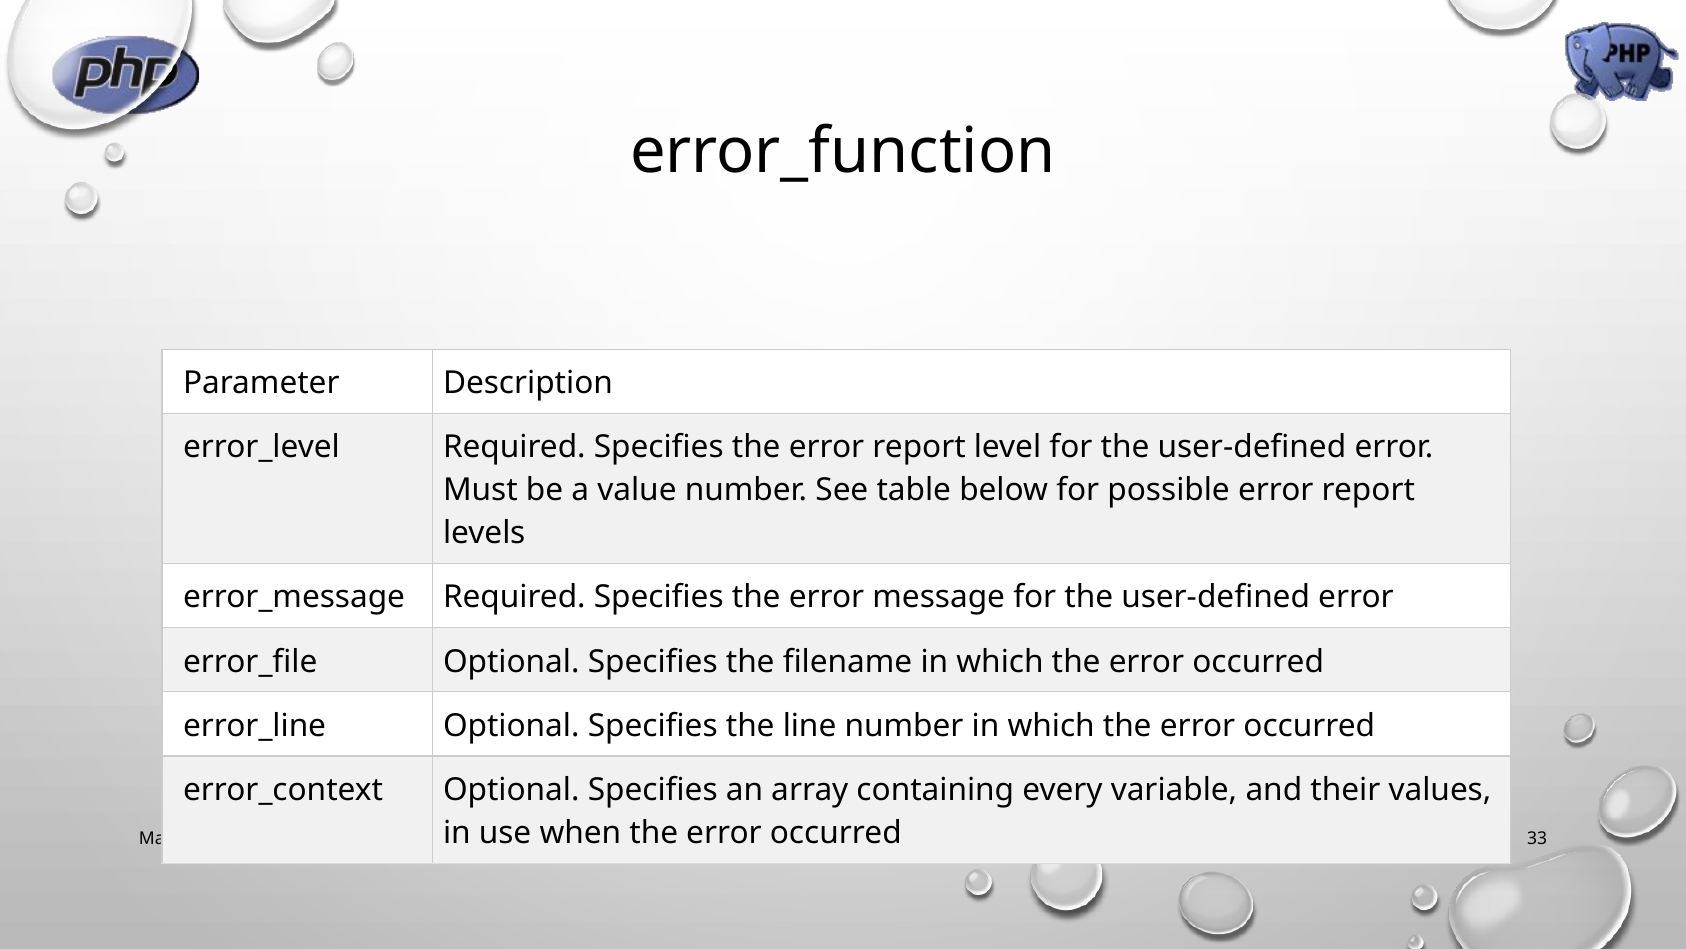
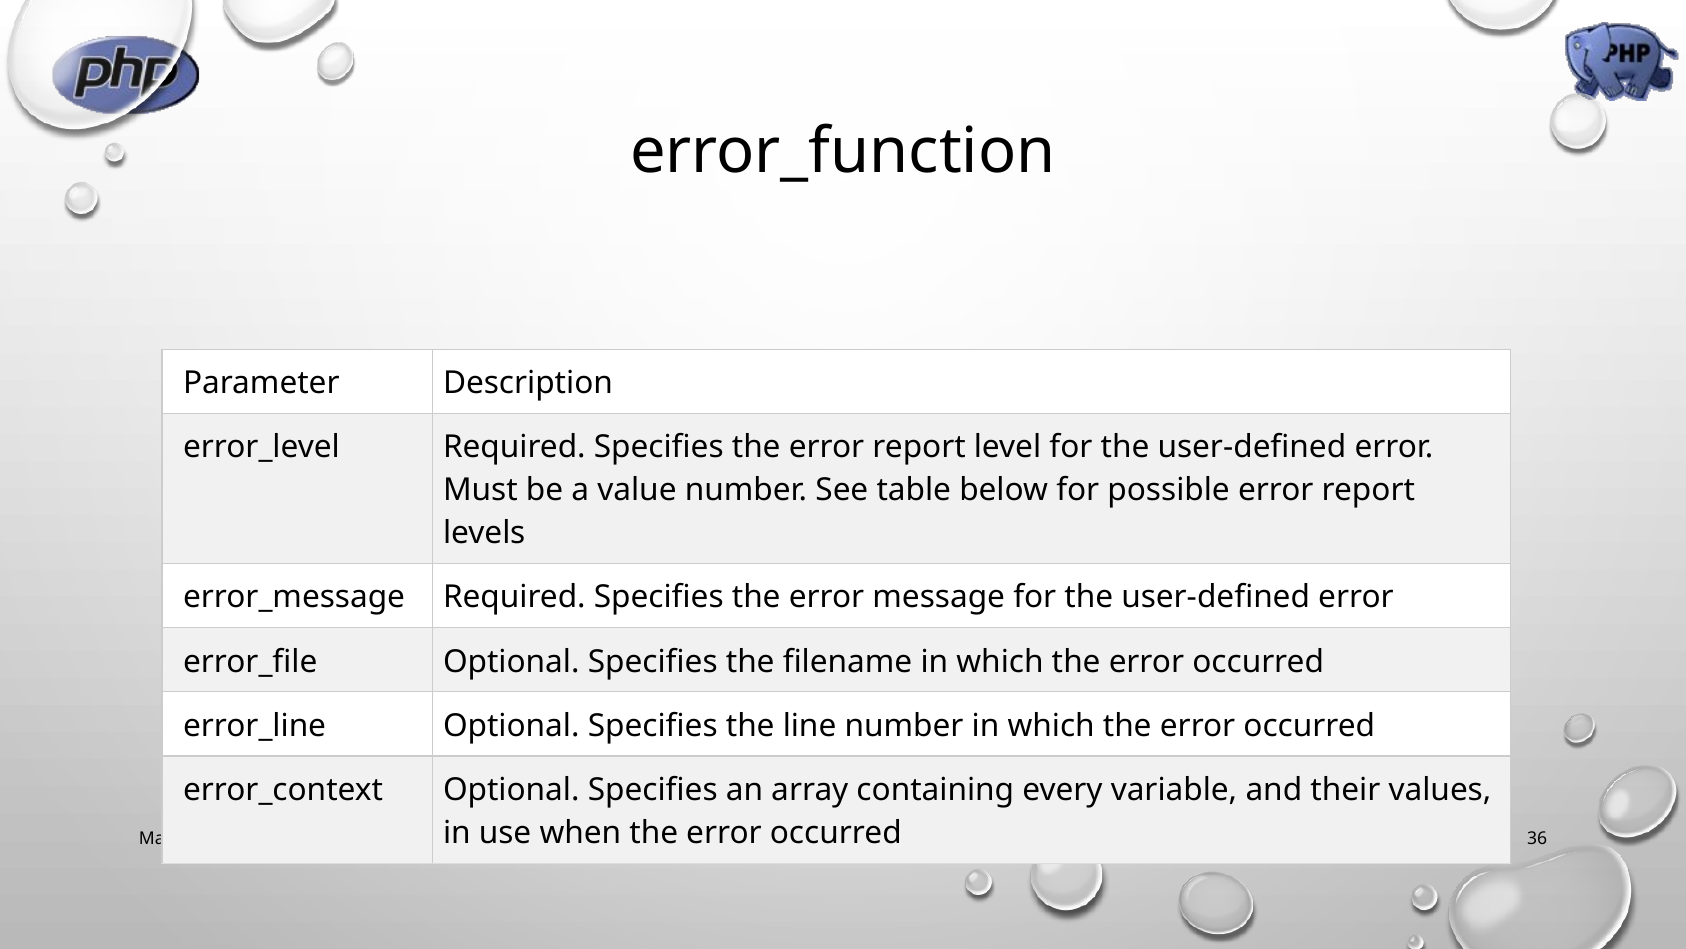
33: 33 -> 36 (1537, 839)
